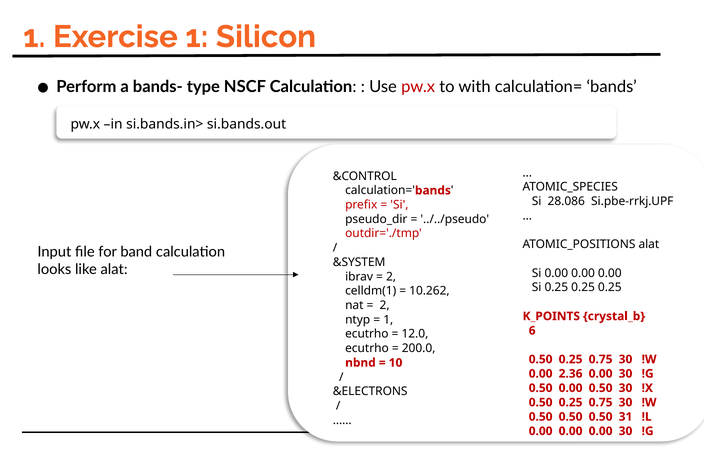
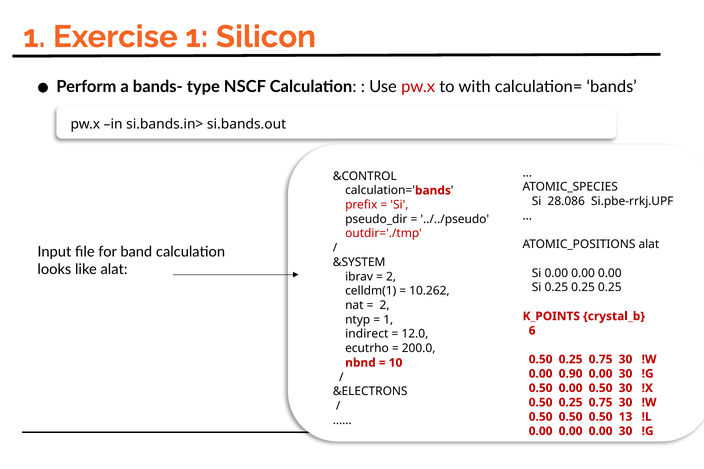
ecutrho: ecutrho -> indirect (367, 334)
2.36: 2.36 -> 0.90 (571, 374)
31: 31 -> 13 (626, 417)
